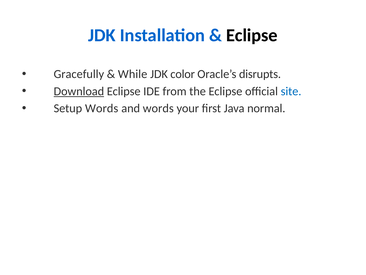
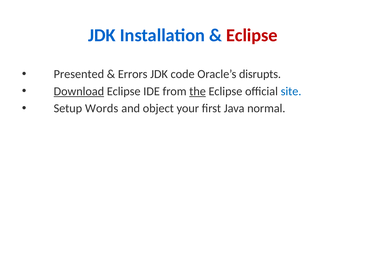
Eclipse colour: black -> red (252, 35)
Gracefully: Gracefully -> Presented (79, 74)
While: While -> Errors (133, 74)
color: color -> code (183, 74)
the underline: none -> present (198, 91)
and words: words -> object (158, 108)
